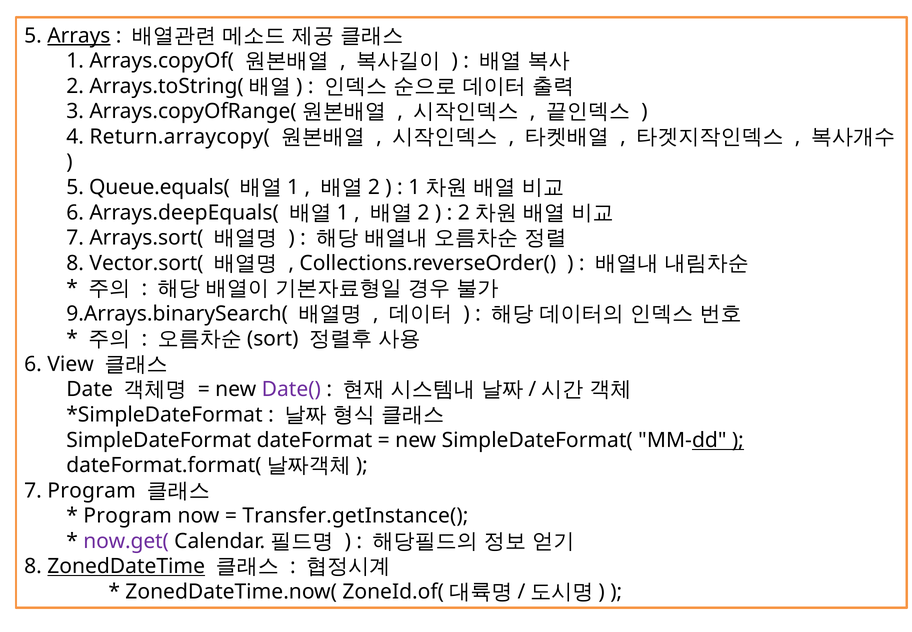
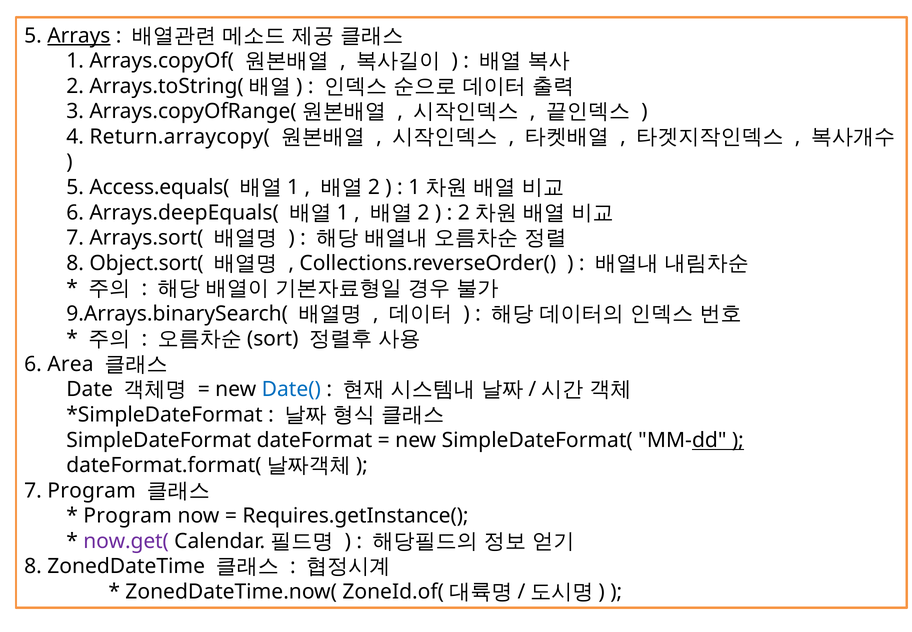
Queue.equals(: Queue.equals( -> Access.equals( (159, 187)
Vector.sort(: Vector.sort( -> Object.sort( (147, 263)
View: View -> Area (71, 364)
Date( colour: purple -> blue (291, 389)
Transfer.getInstance(: Transfer.getInstance( -> Requires.getInstance( (356, 515)
ZonedDateTime underline: present -> none (126, 566)
